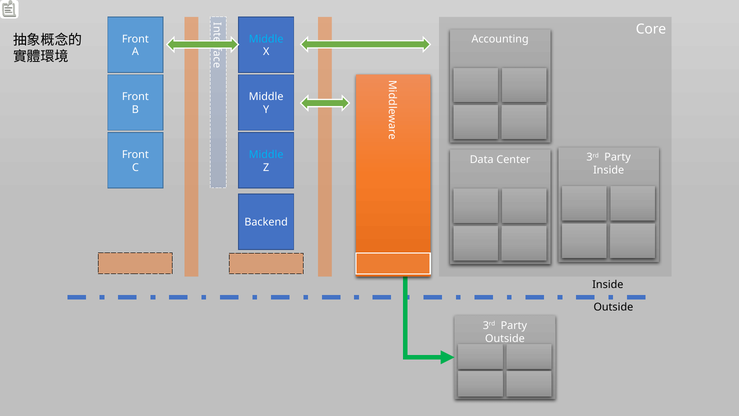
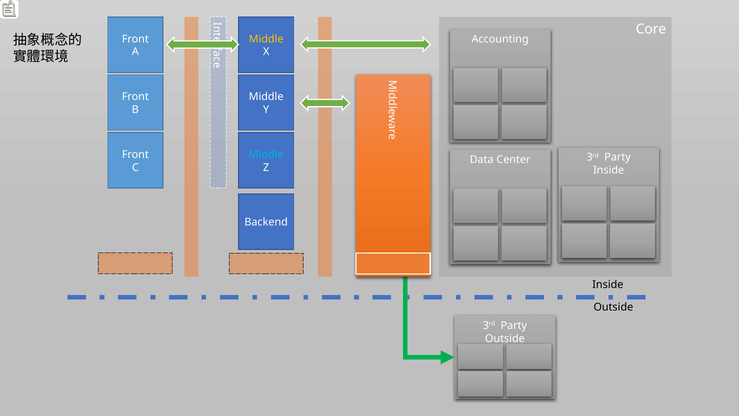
Middle colour: light blue -> yellow (266, 39)
